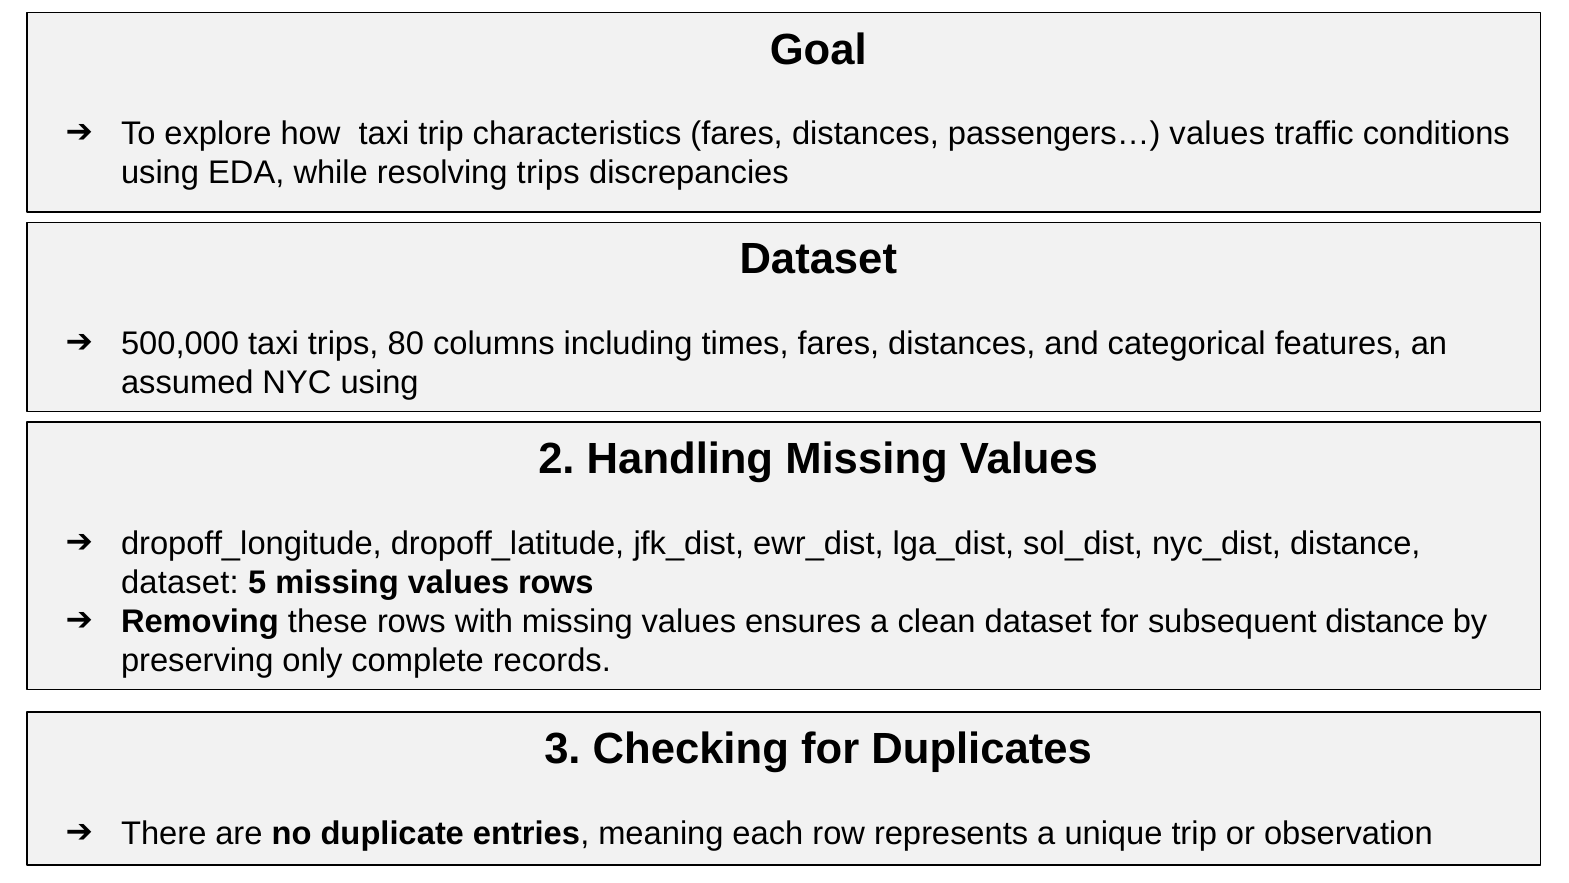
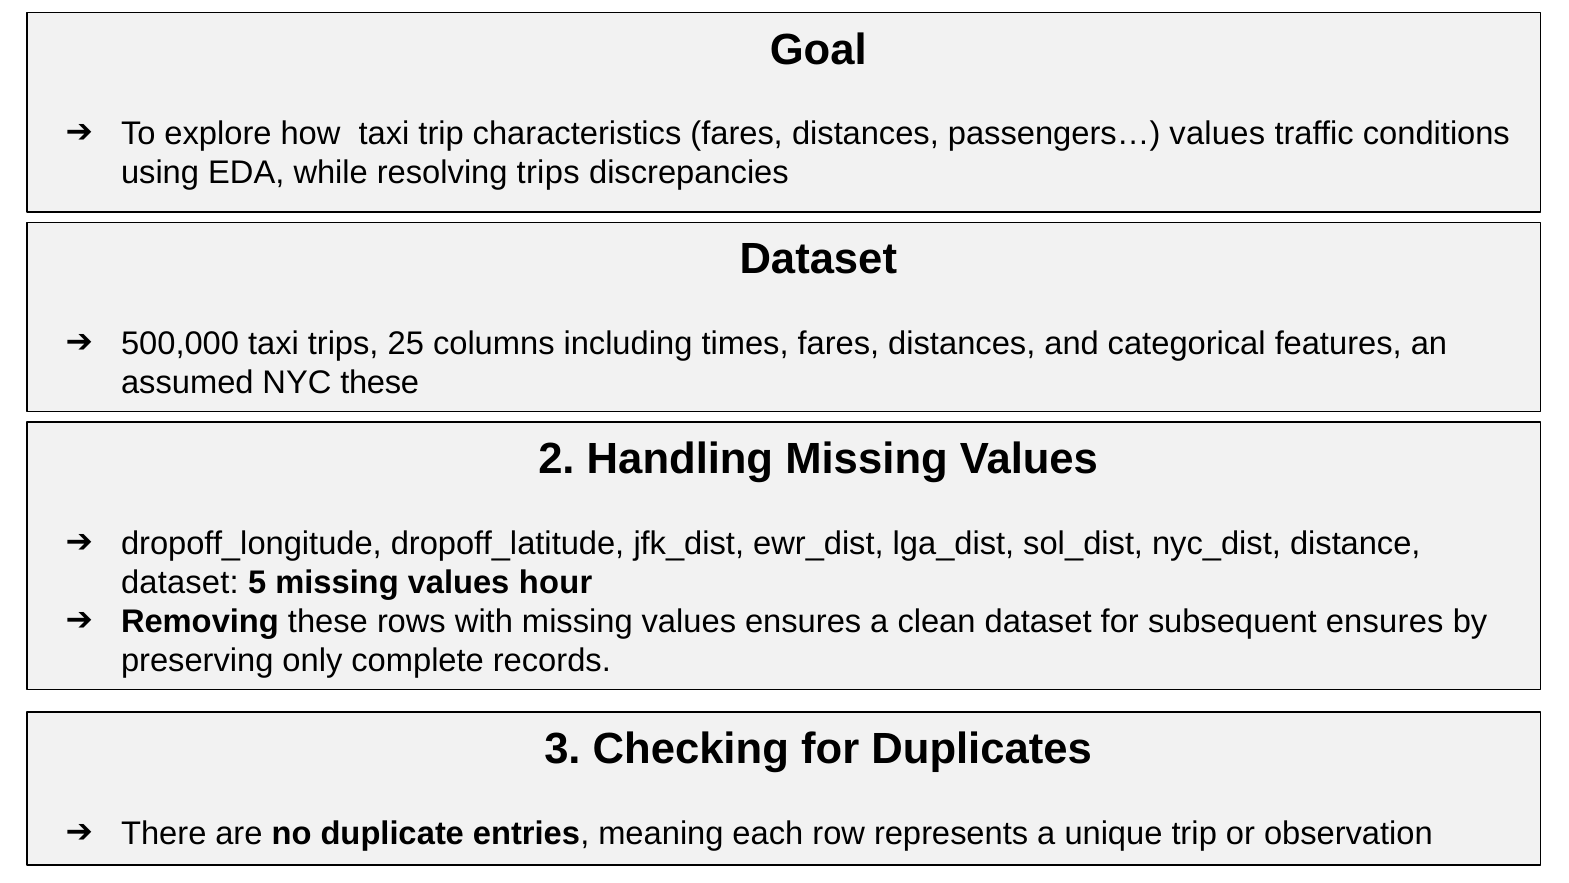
80: 80 -> 25 (406, 344)
NYC using: using -> these (380, 383)
values rows: rows -> hour (556, 582)
subsequent distance: distance -> ensures (1385, 622)
